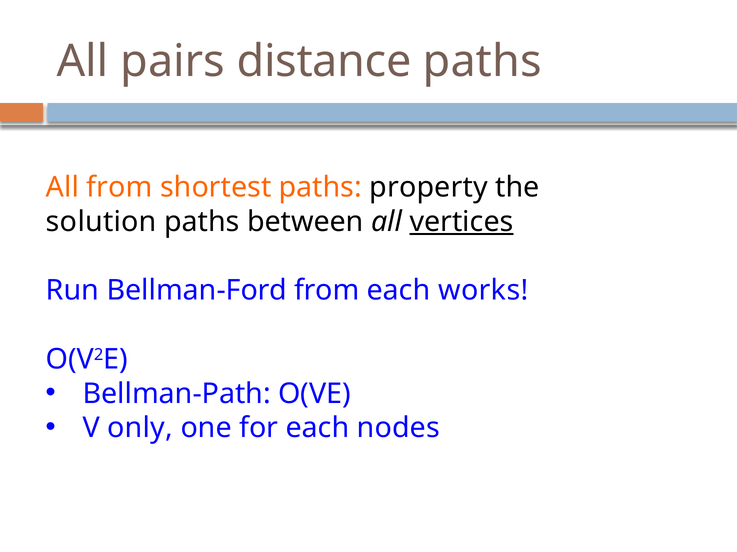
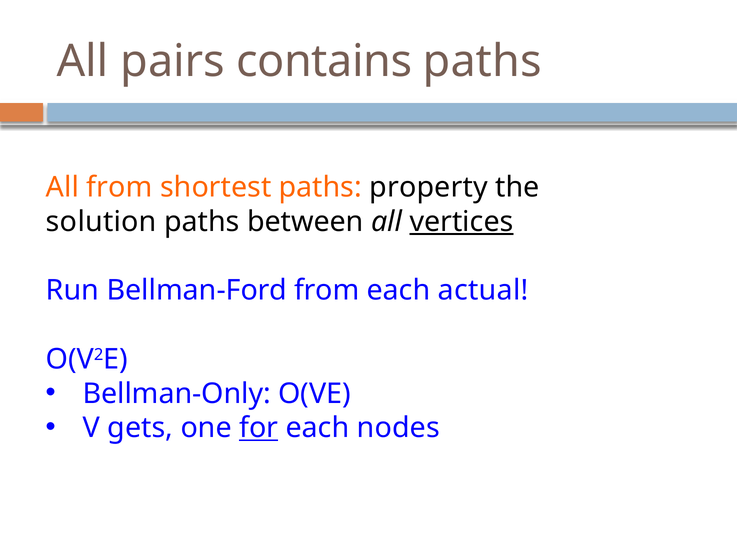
distance: distance -> contains (324, 61)
works: works -> actual (483, 291)
Bellman-Path: Bellman-Path -> Bellman-Only (177, 394)
only: only -> gets (140, 429)
for underline: none -> present (259, 429)
